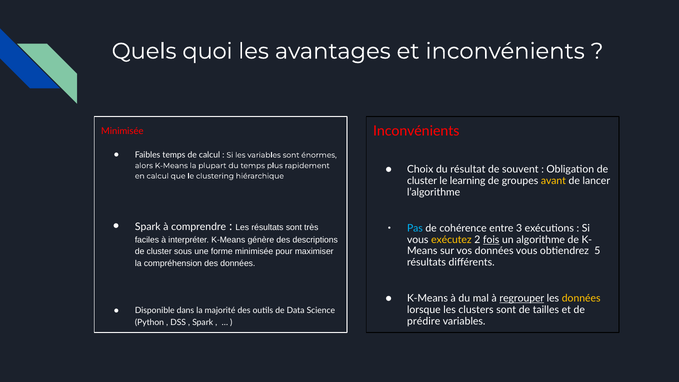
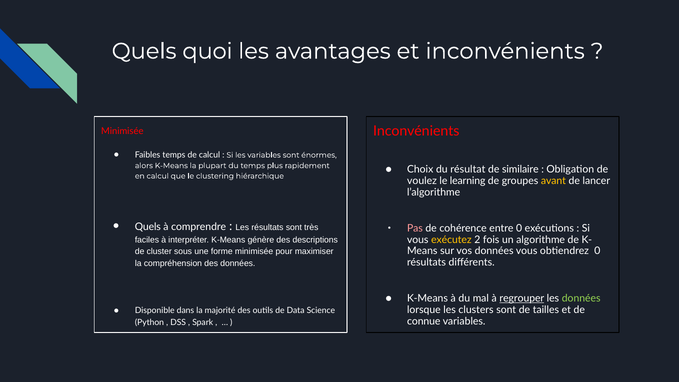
souvent: souvent -> similaire (520, 169)
cluster: cluster -> voulez (422, 181)
Spark: Spark -> Quels (148, 227)
Pas colour: light blue -> pink (415, 228)
entre 3: 3 -> 0 (519, 228)
fois underline: present -> none (491, 240)
obtiendrez 5: 5 -> 0 (597, 251)
données colour: yellow -> light green (581, 298)
prédire: prédire -> connue (424, 321)
